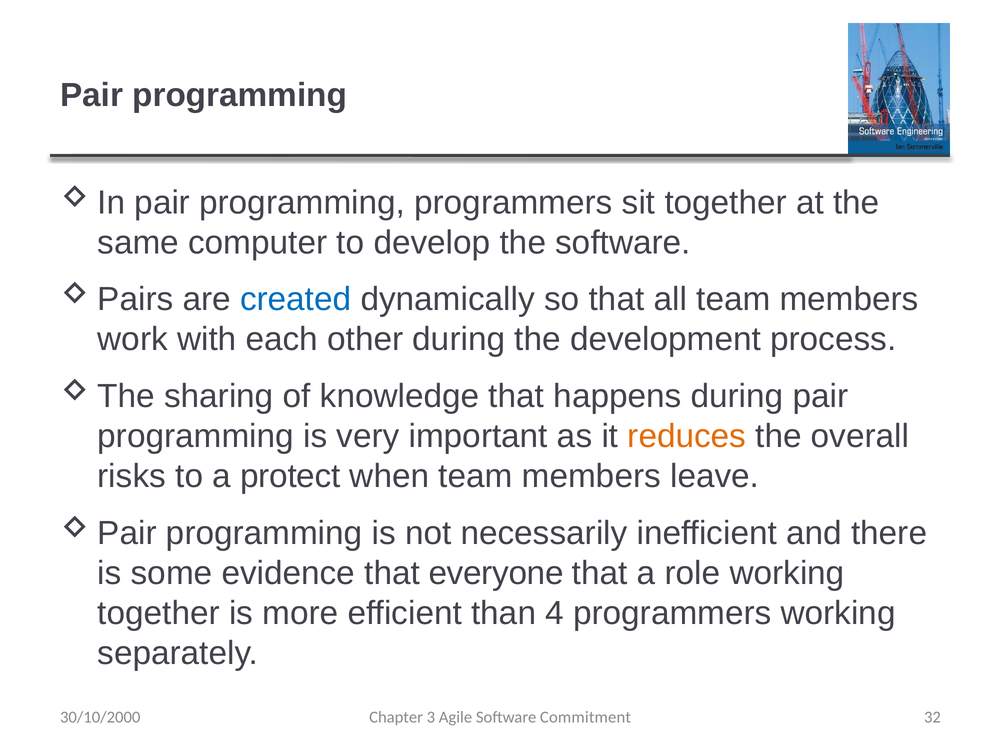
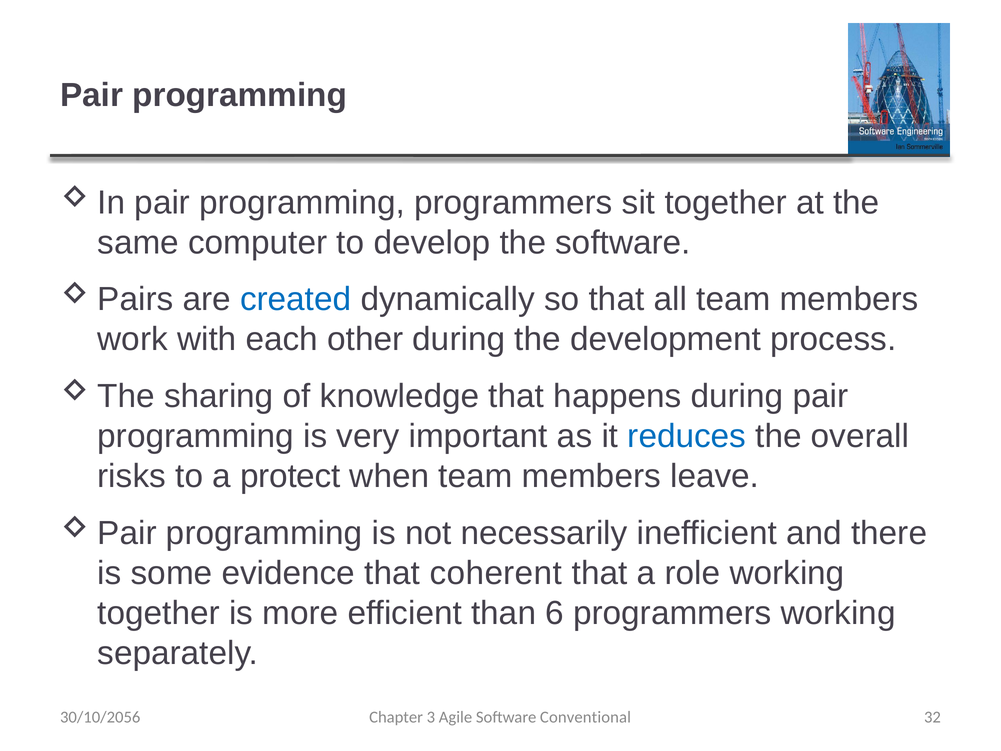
reduces colour: orange -> blue (687, 436)
everyone: everyone -> coherent (496, 573)
4: 4 -> 6 (555, 613)
30/10/2000: 30/10/2000 -> 30/10/2056 (100, 717)
Commitment: Commitment -> Conventional (586, 717)
